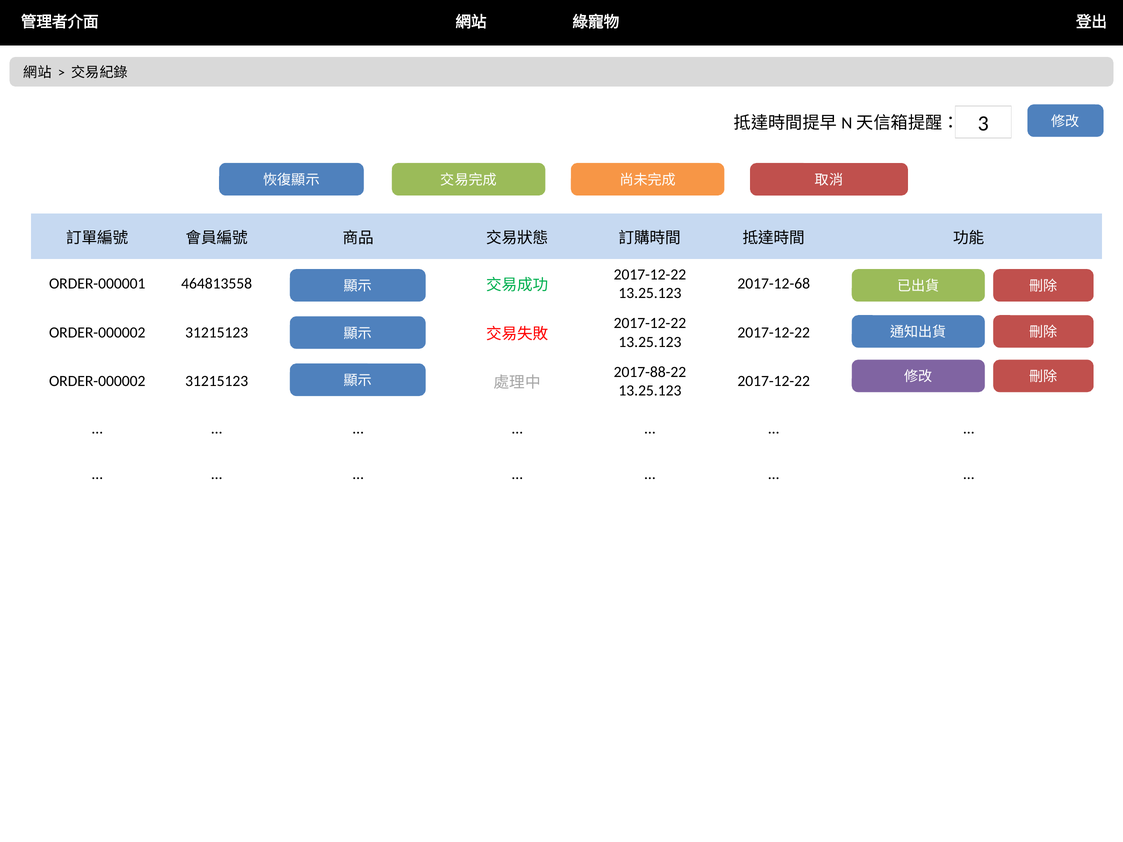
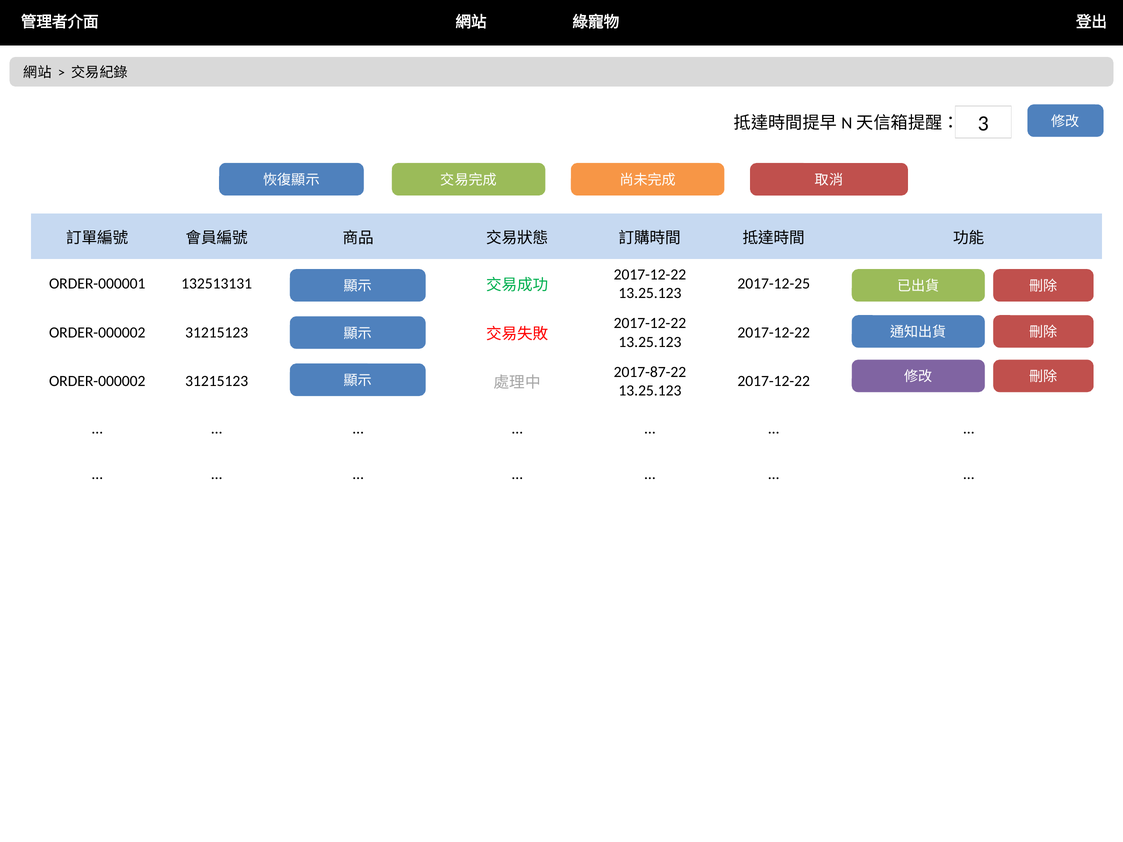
464813558: 464813558 -> 132513131 (217, 284)
2017-12-68: 2017-12-68 -> 2017-12-25 (774, 284)
2017-88-22: 2017-88-22 -> 2017-87-22 (650, 372)
